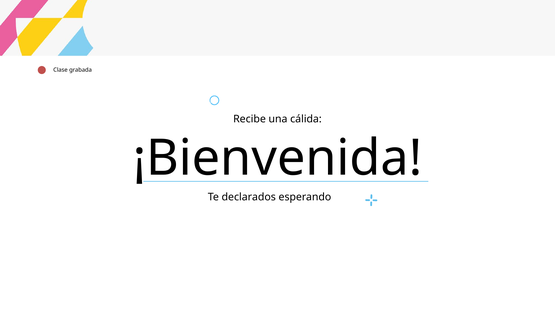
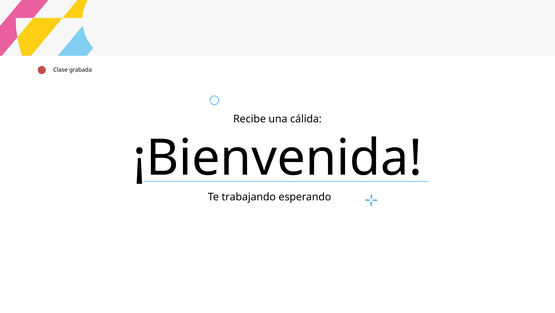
declarados: declarados -> trabajando (249, 197)
